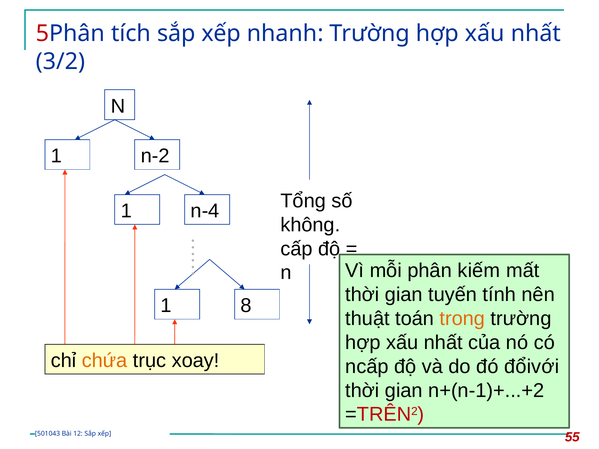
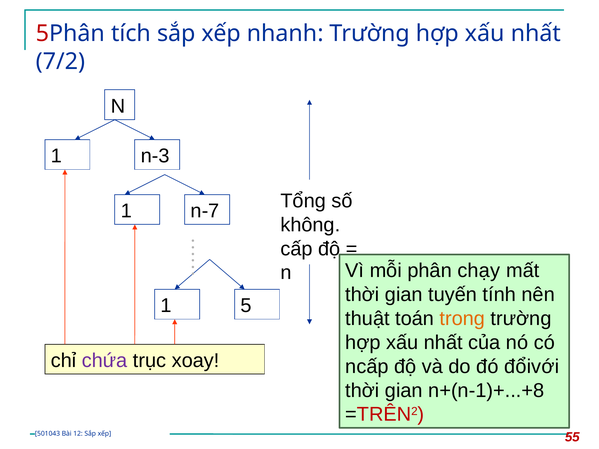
3/2: 3/2 -> 7/2 (61, 62)
n-2: n-2 -> n-3 (155, 156)
n-4: n-4 -> n-7 (205, 211)
kiếm: kiếm -> chạy (479, 271)
8: 8 -> 5 (246, 306)
chứa colour: orange -> purple (105, 361)
n+(n-1)+...+2: n+(n-1)+...+2 -> n+(n-1)+...+8 (486, 391)
